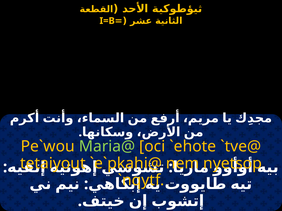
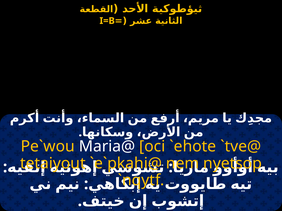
Maria@ colour: light green -> white (107, 147)
